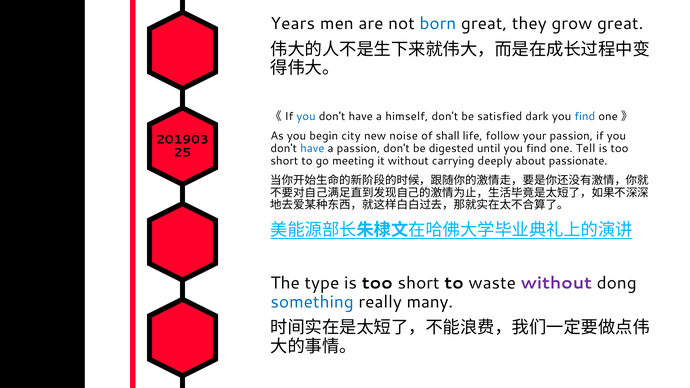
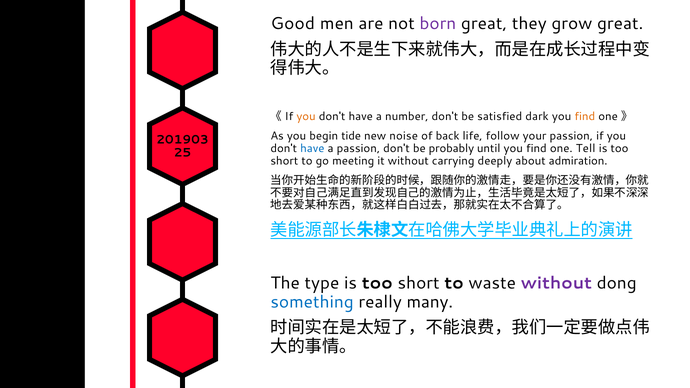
Years: Years -> Good (293, 24)
born colour: blue -> purple (438, 24)
you colour: blue -> orange (306, 116)
himself: himself -> number (407, 116)
find colour: blue -> orange (585, 116)
city: city -> tide (351, 136)
shall: shall -> back (448, 136)
digested: digested -> probably (451, 148)
passionate: passionate -> admiration (578, 161)
